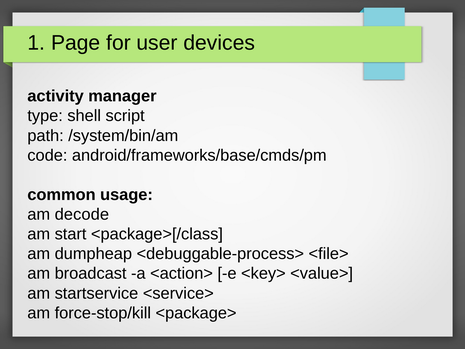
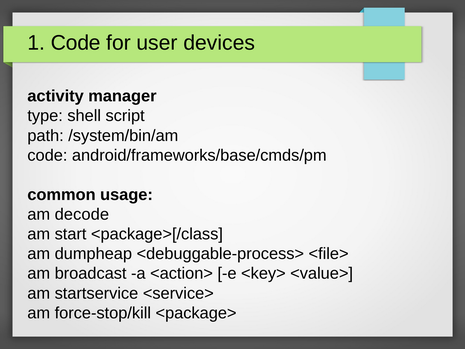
Page: Page -> Code (76, 43)
